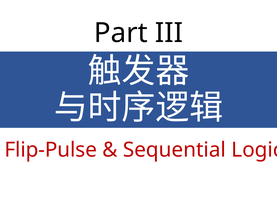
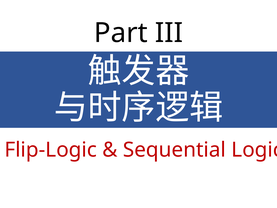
Flip-Pulse: Flip-Pulse -> Flip-Logic (51, 150)
